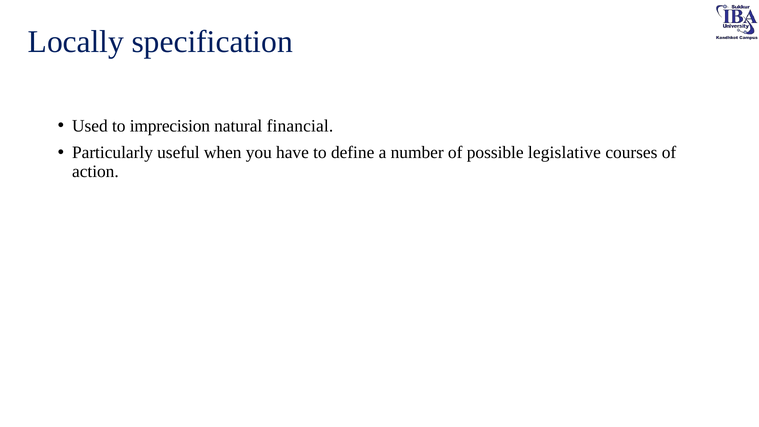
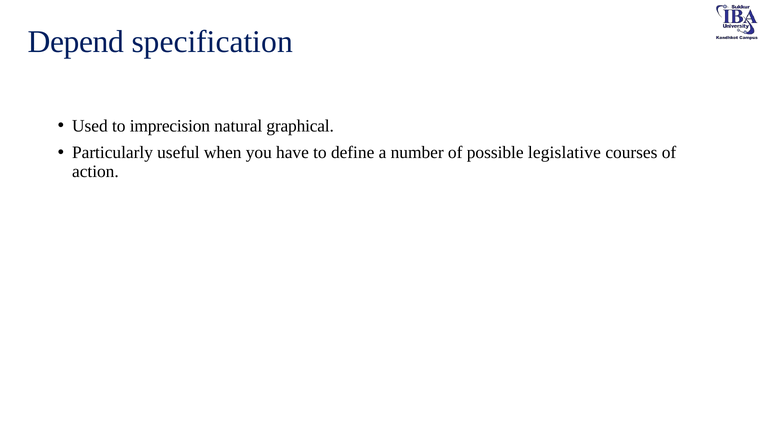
Locally: Locally -> Depend (76, 42)
financial: financial -> graphical (300, 126)
